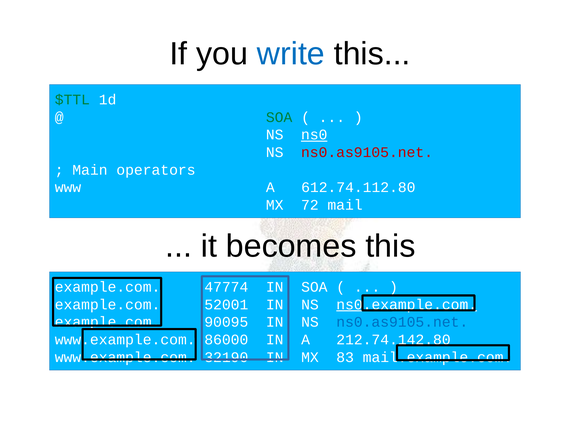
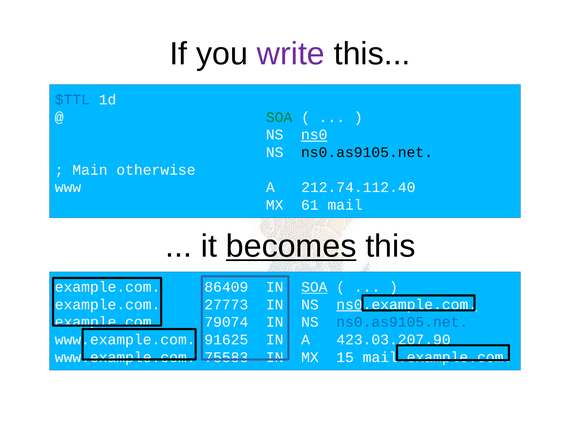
write colour: blue -> purple (291, 54)
$TTL colour: green -> blue (72, 100)
ns0.as9105.net colour: red -> black (367, 152)
operators: operators -> otherwise (156, 170)
612.74.112.80: 612.74.112.80 -> 212.74.112.40 (358, 188)
72: 72 -> 61 (310, 205)
becomes underline: none -> present (291, 246)
47774: 47774 -> 86409 (226, 287)
SOA underline: none -> present (314, 287)
52001: 52001 -> 27773 (226, 305)
90095: 90095 -> 79074 (226, 322)
86000: 86000 -> 91625 (226, 340)
212.74.142.80: 212.74.142.80 -> 423.03.207.90 (393, 340)
32190: 32190 -> 75583 (226, 357)
83: 83 -> 15 (345, 357)
